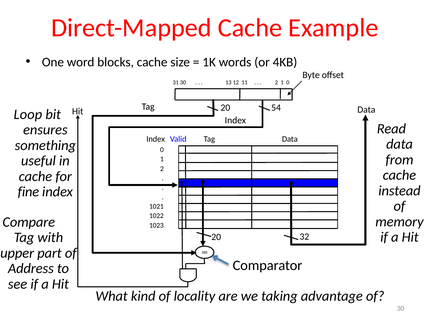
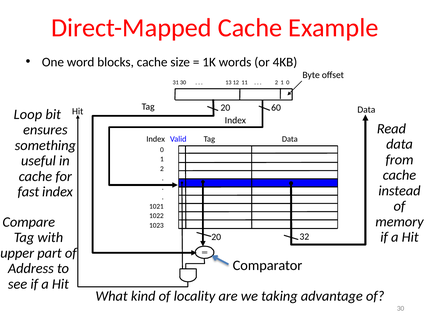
54: 54 -> 60 (276, 108)
fine: fine -> fast (28, 192)
